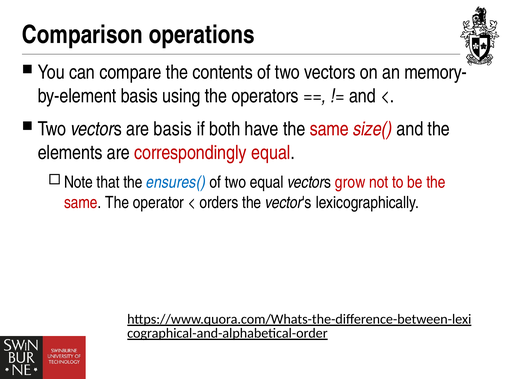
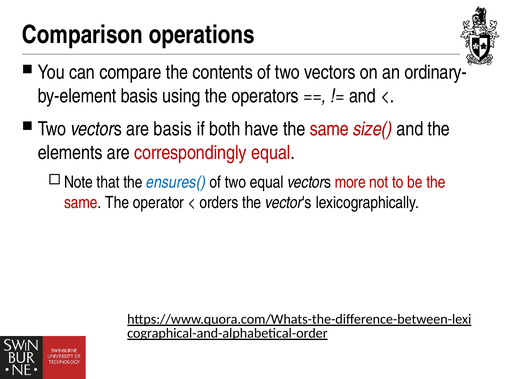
memory-: memory- -> ordinary- (436, 72)
grow: grow -> more (350, 183)
